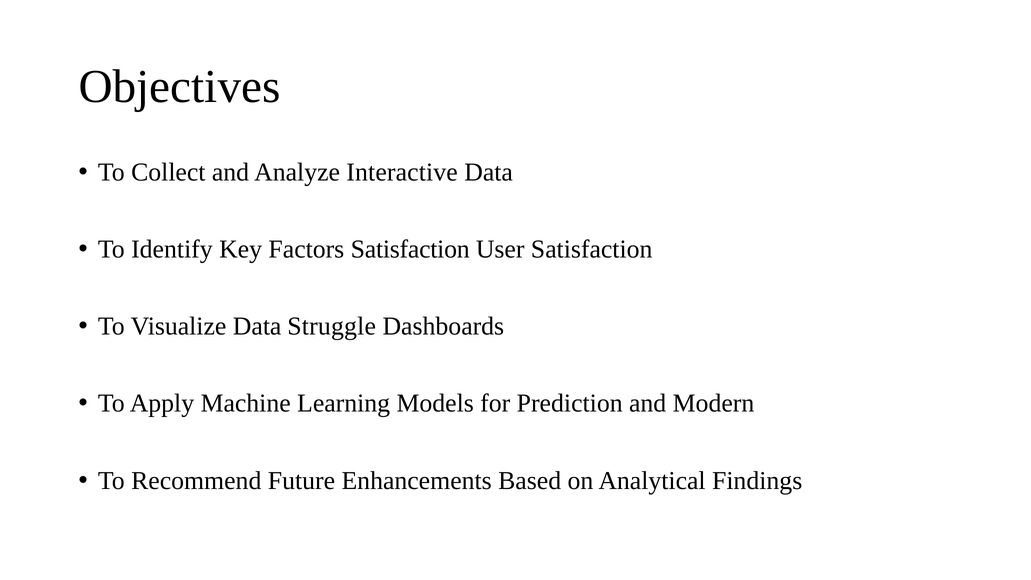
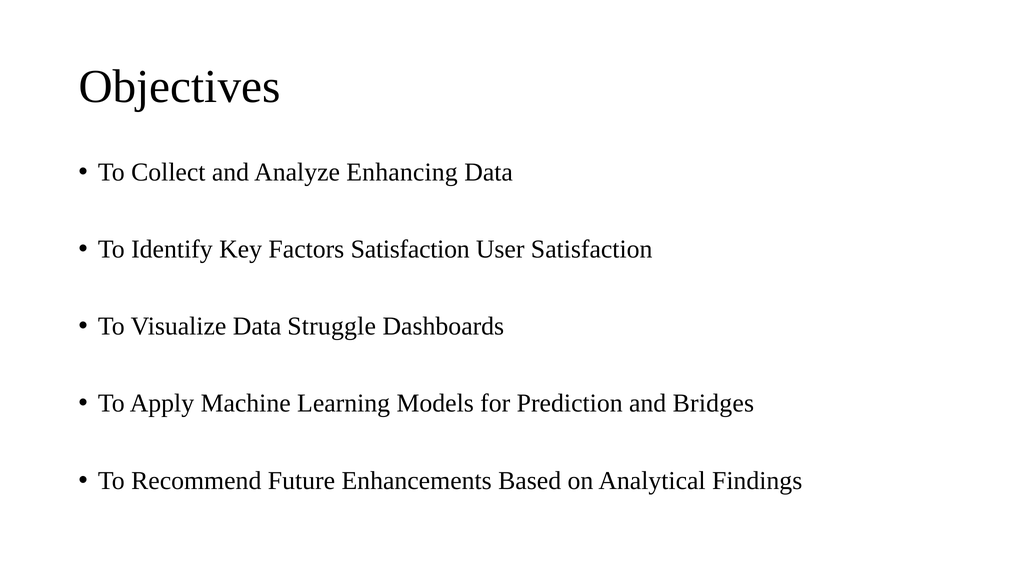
Interactive: Interactive -> Enhancing (402, 172)
Modern: Modern -> Bridges (713, 403)
